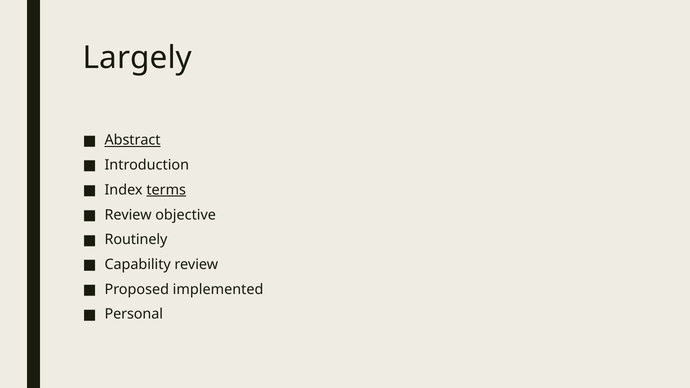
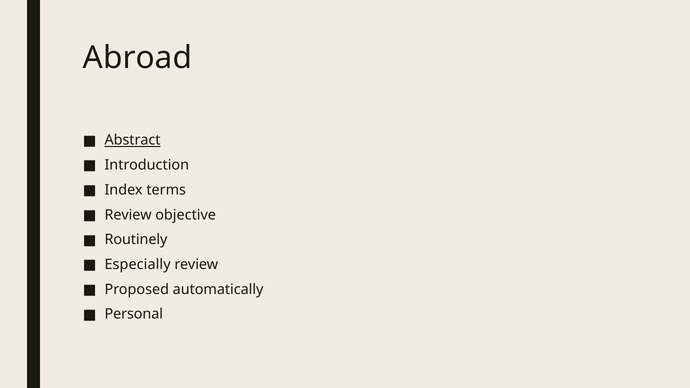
Largely: Largely -> Abroad (137, 58)
terms underline: present -> none (166, 190)
Capability: Capability -> Especially (138, 265)
implemented: implemented -> automatically (218, 289)
